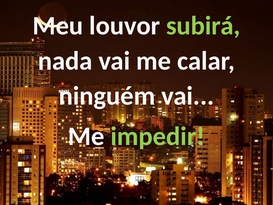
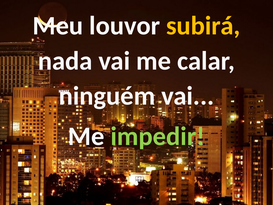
subirá colour: light green -> yellow (203, 26)
